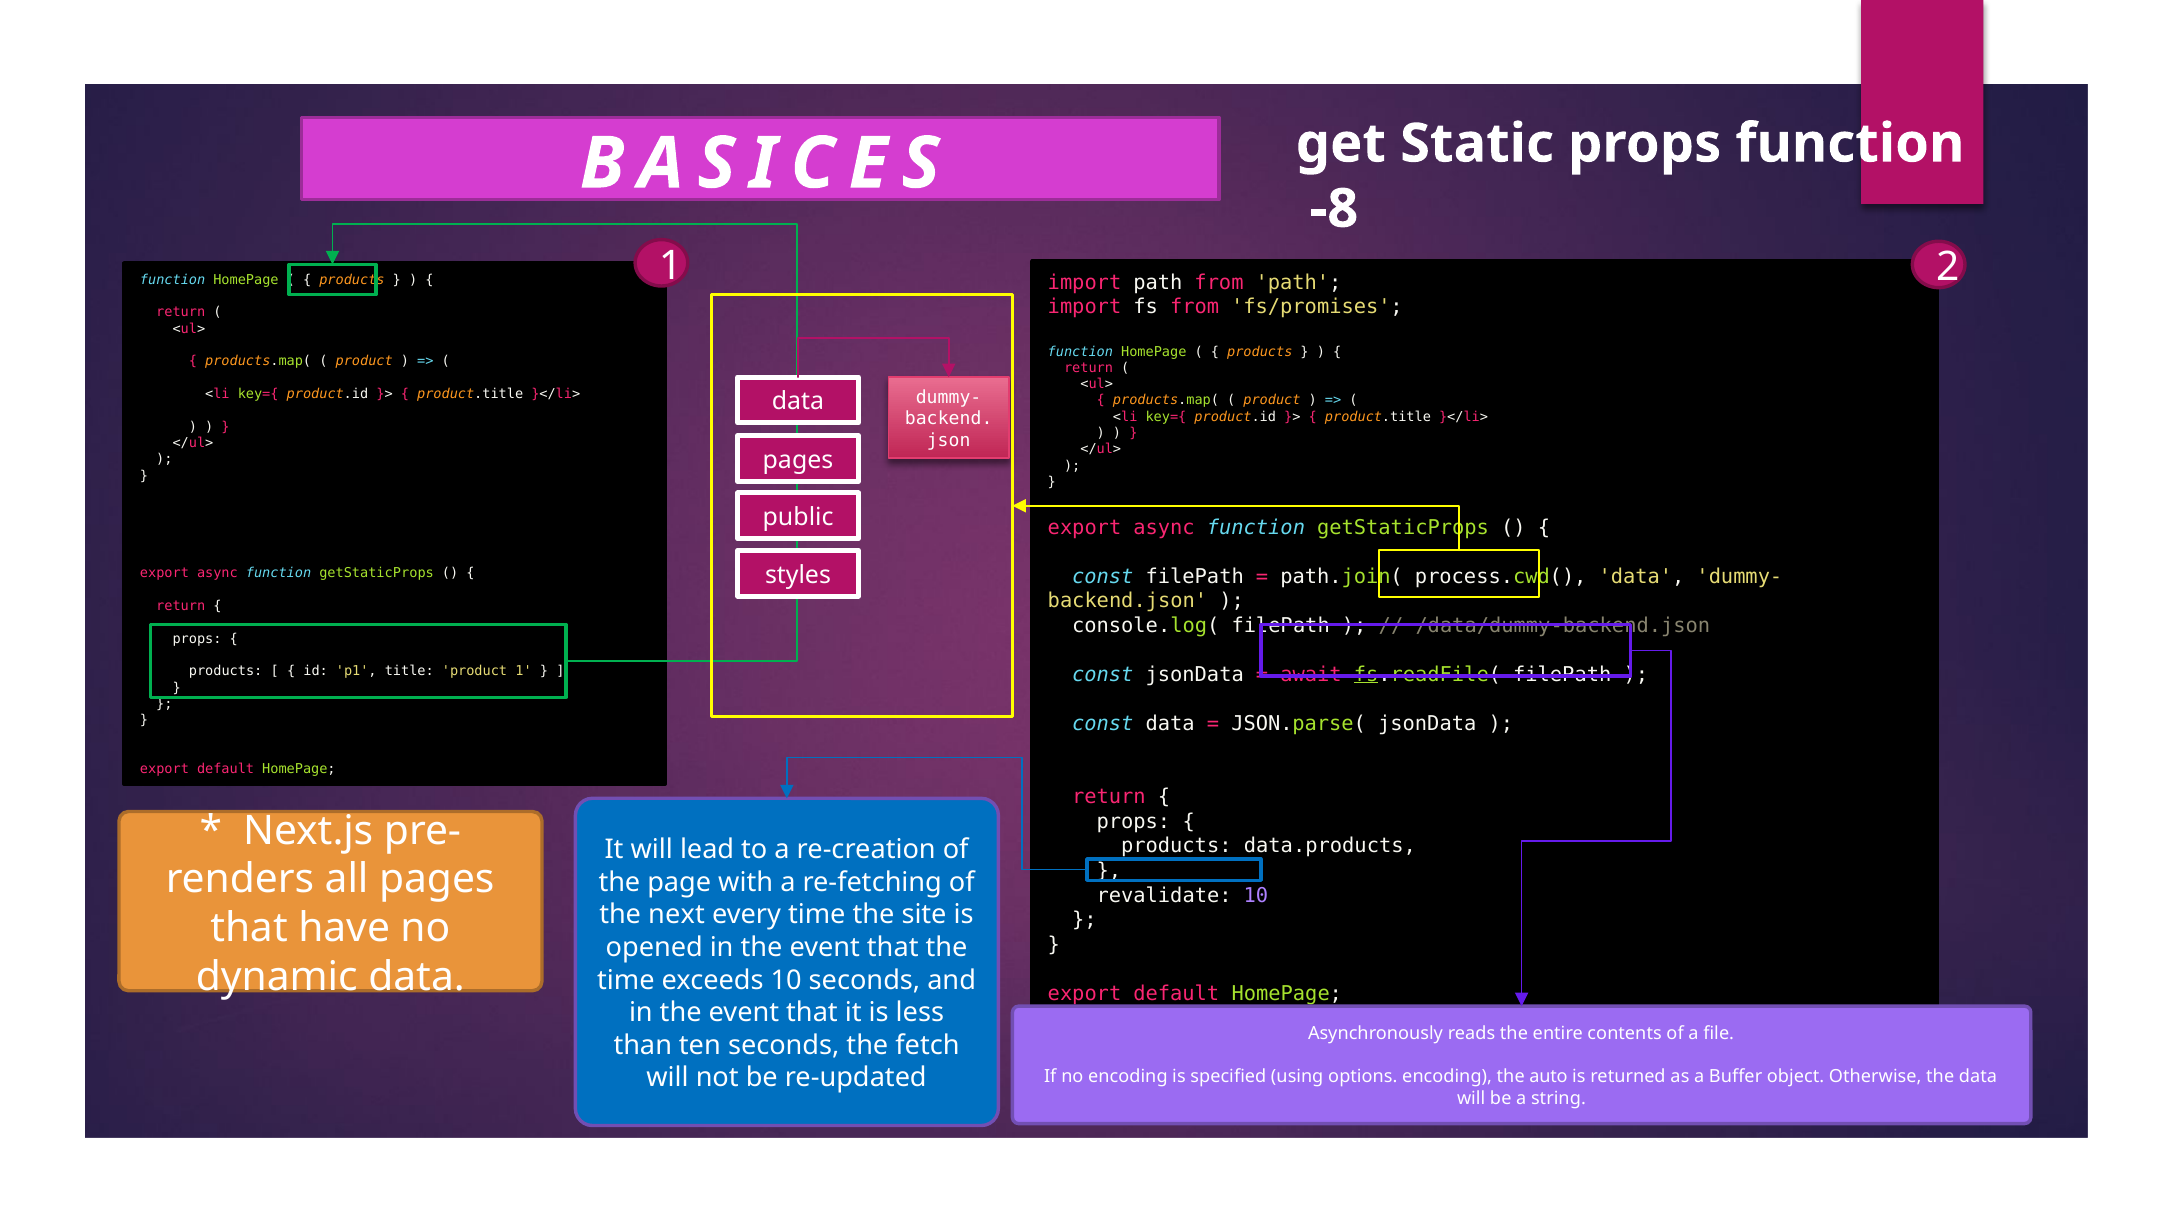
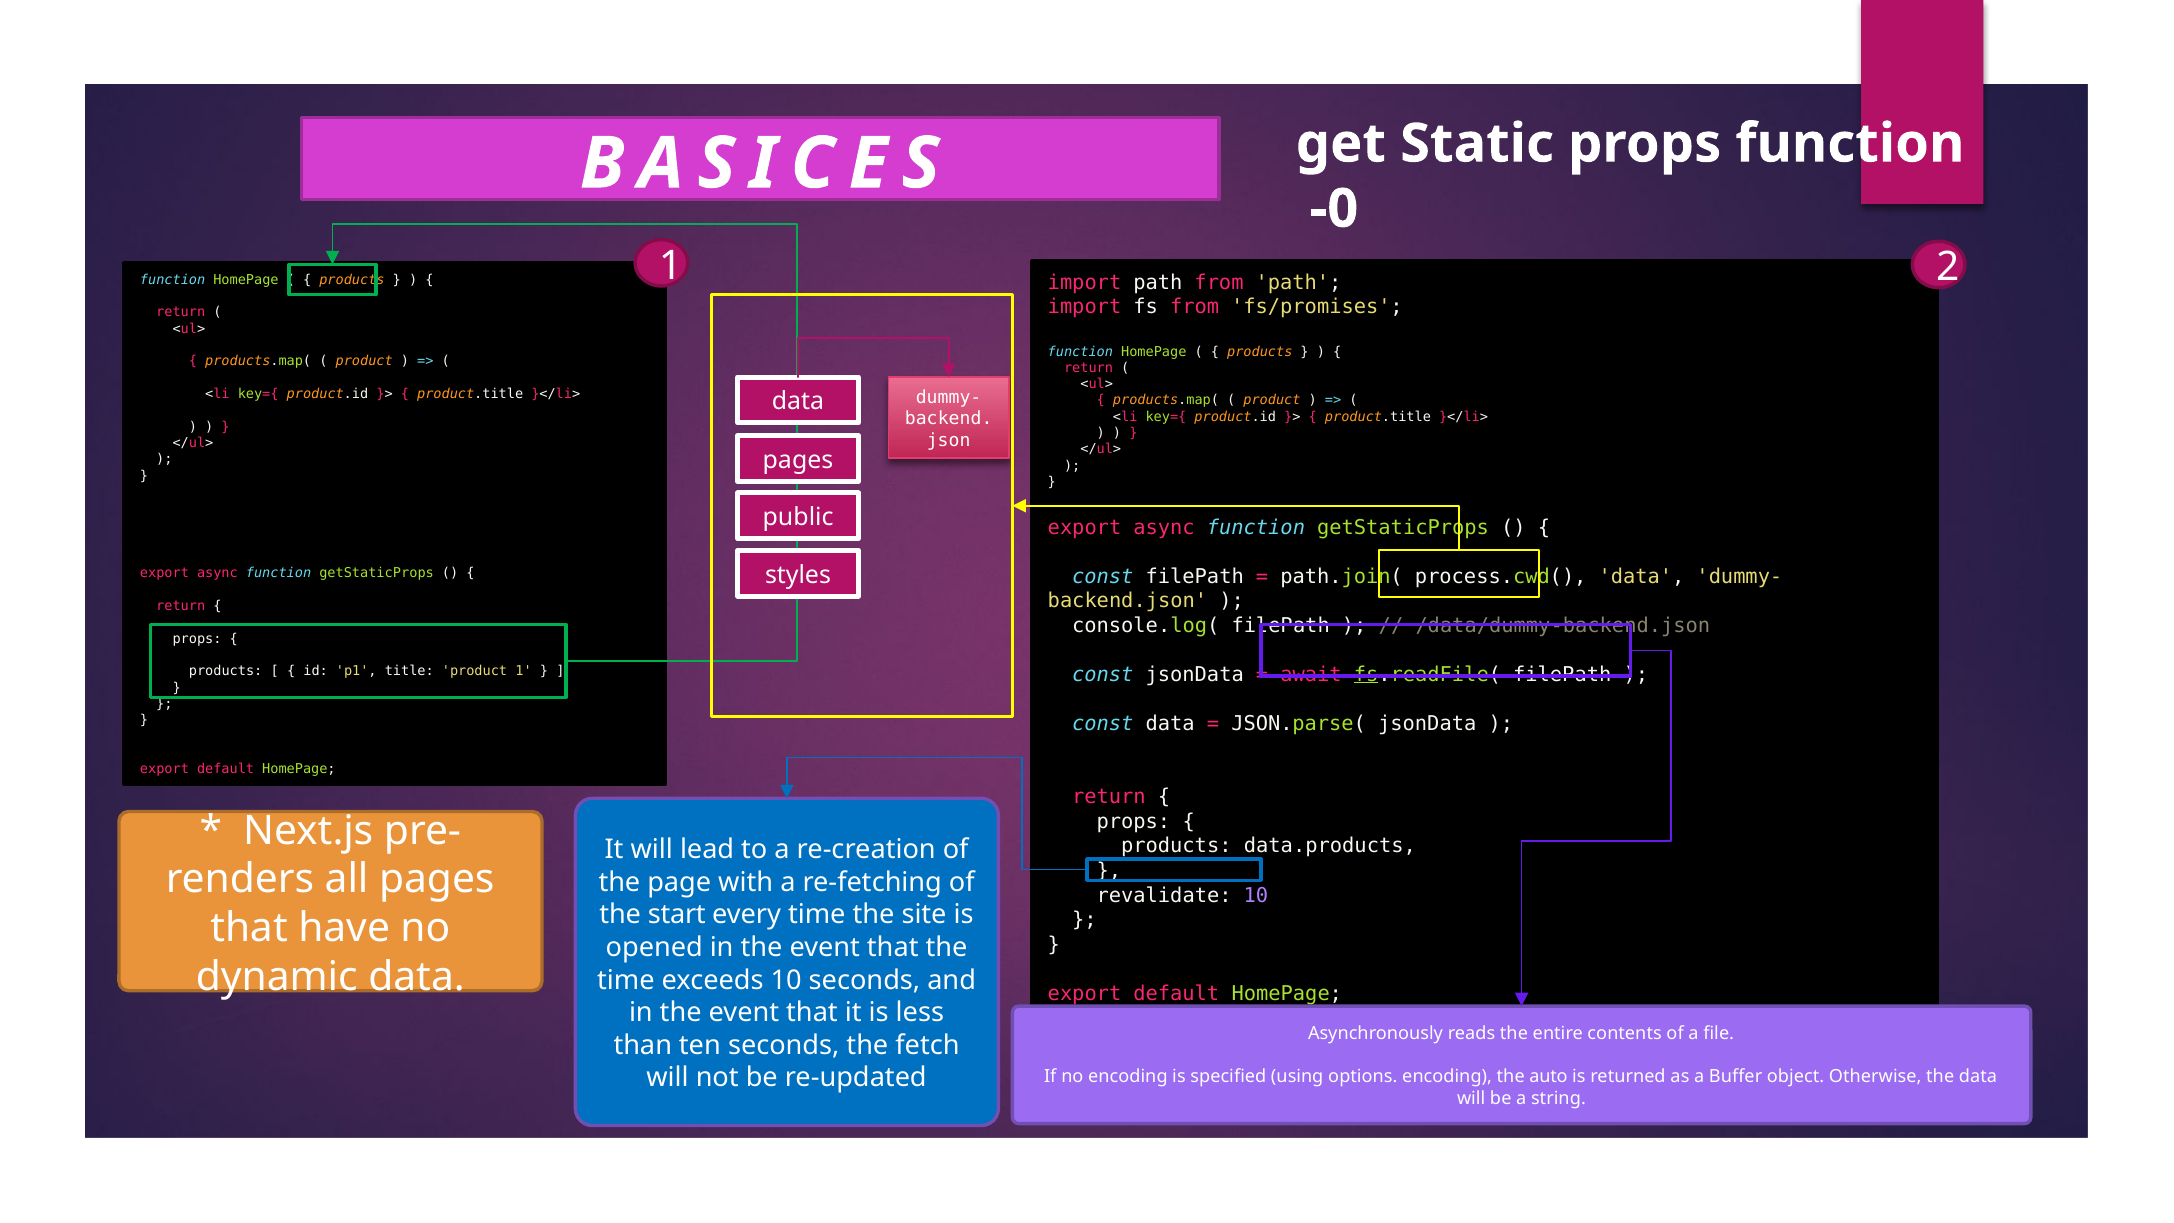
-8: -8 -> -0 (1334, 209)
next: next -> start (677, 915)
